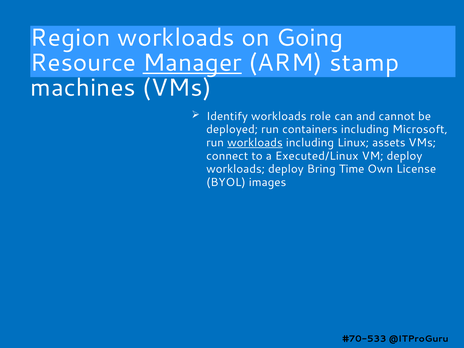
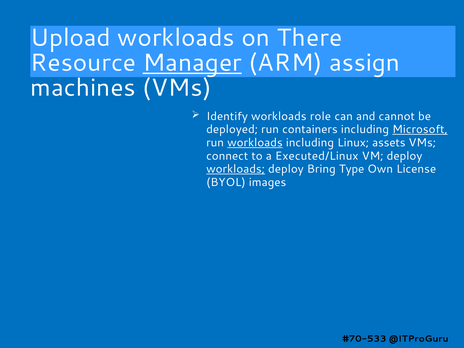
Region: Region -> Upload (71, 38)
Going: Going -> There (310, 38)
stamp: stamp -> assign (365, 63)
Microsoft underline: none -> present (420, 129)
workloads underline: none -> present (236, 169)
Time: Time -> Type (352, 169)
